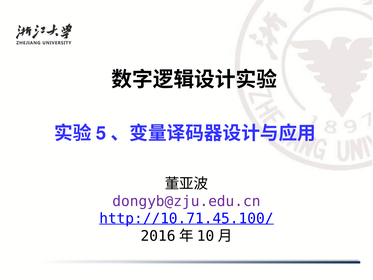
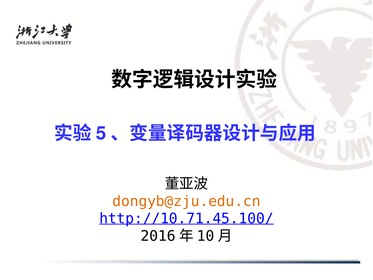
dongyb@zju.edu.cn colour: purple -> orange (186, 201)
